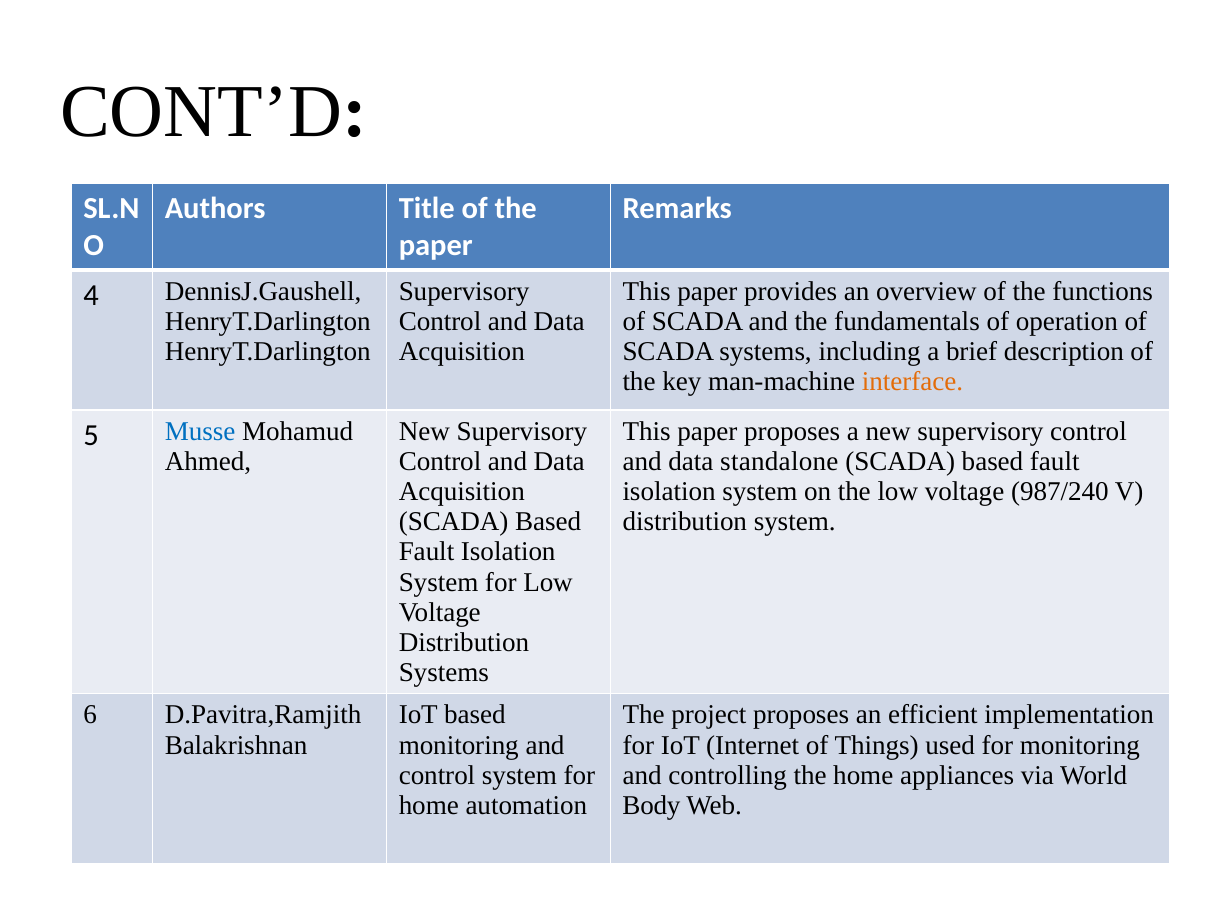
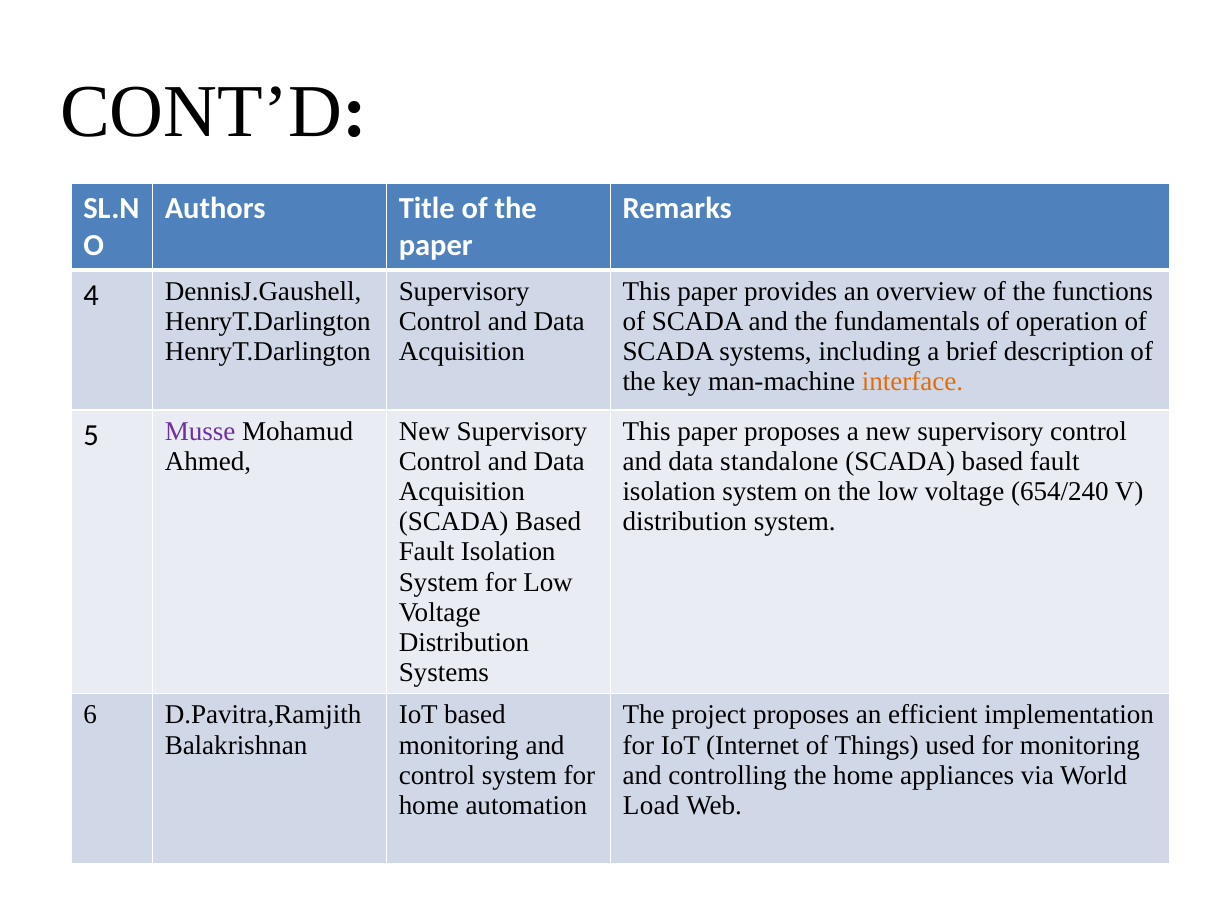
Musse colour: blue -> purple (200, 431)
987/240: 987/240 -> 654/240 (1060, 492)
Body: Body -> Load (651, 805)
